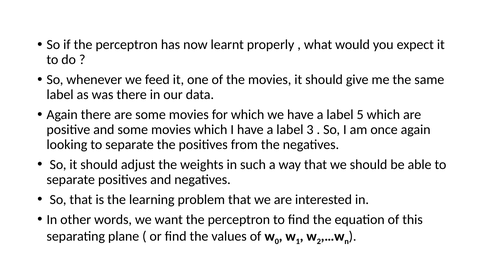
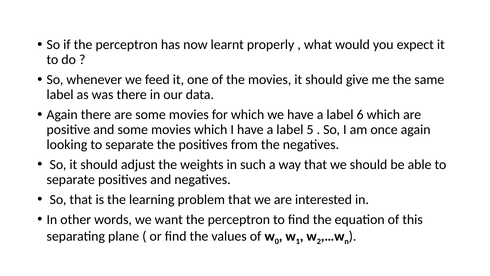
5: 5 -> 6 (360, 114)
3: 3 -> 5 (310, 129)
